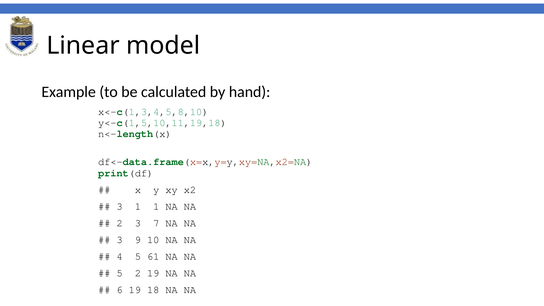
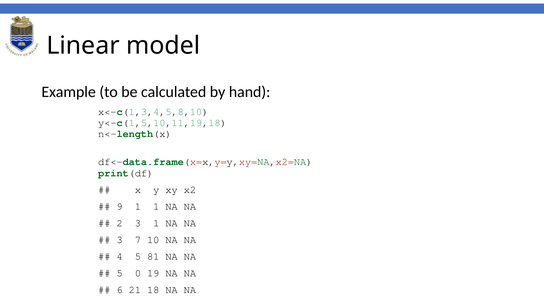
3: 3 -> 9 (120, 206)
3 7: 7 -> 1 (156, 223)
9: 9 -> 7 (138, 240)
61: 61 -> 81 (153, 256)
5 2: 2 -> 0 (138, 273)
6 19: 19 -> 21 (135, 290)
